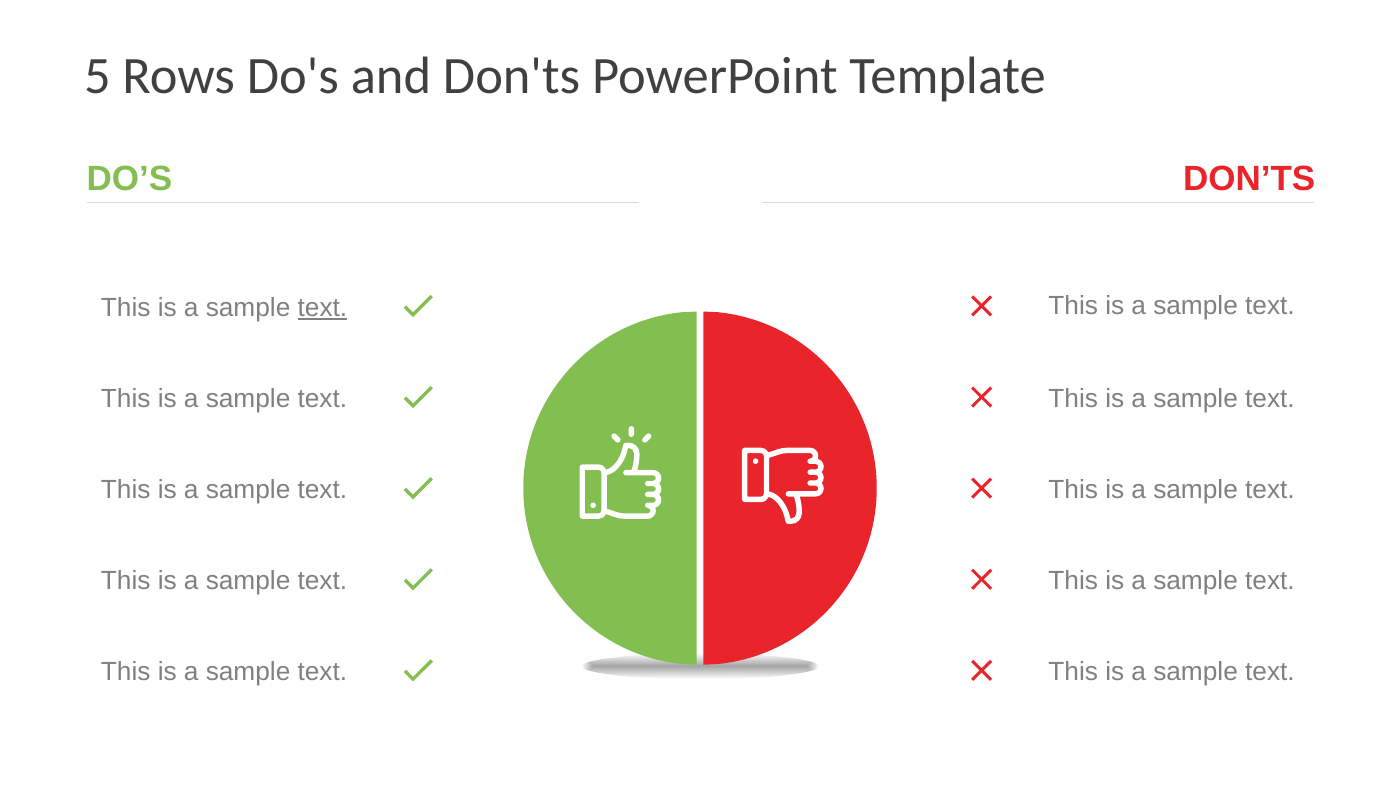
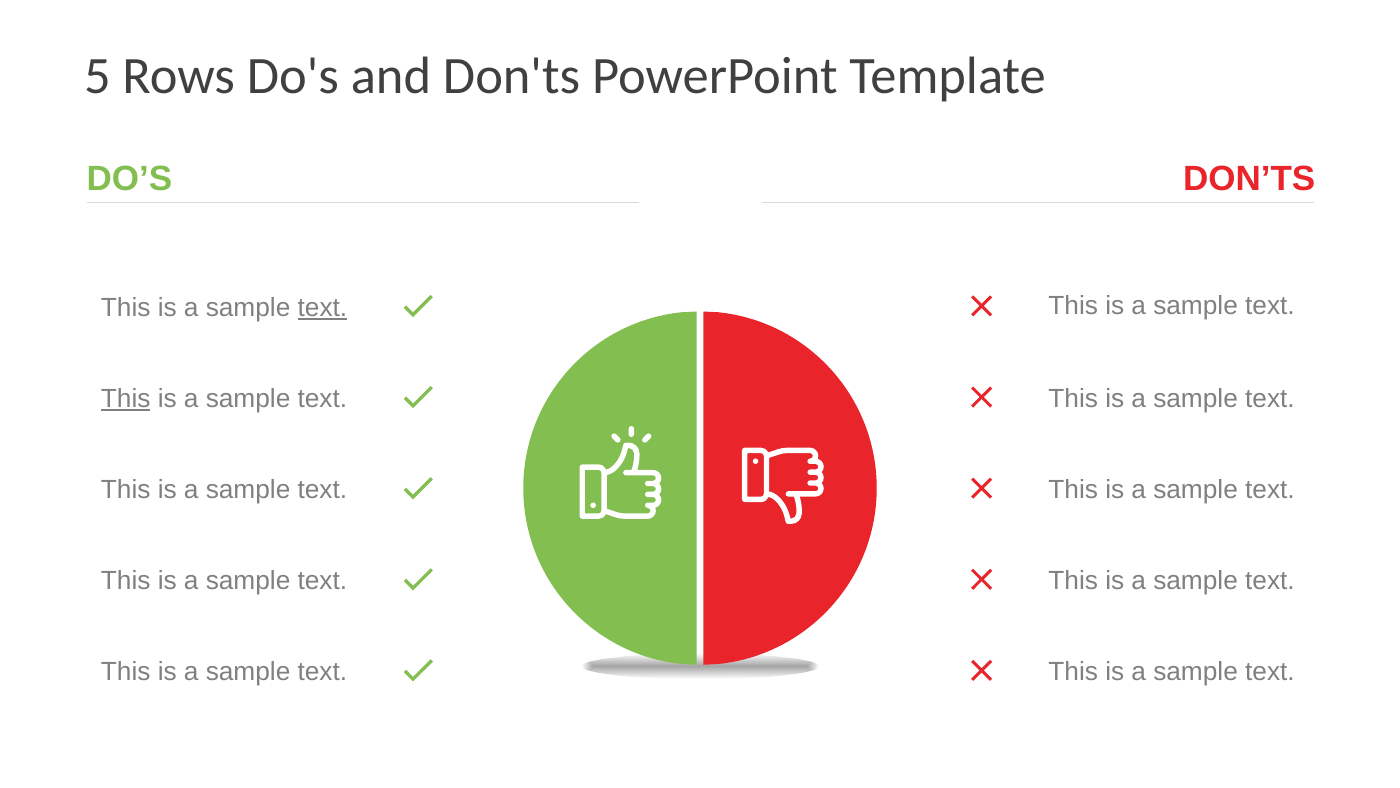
This underline: none -> present (126, 399)
